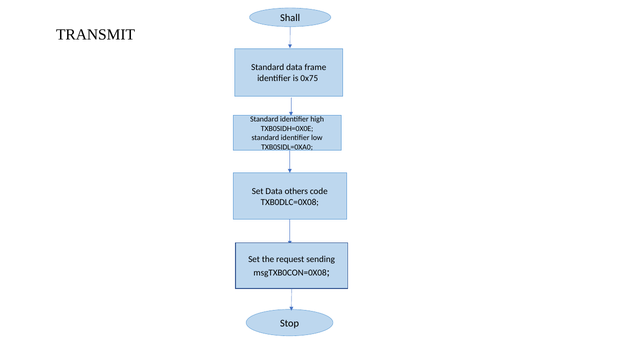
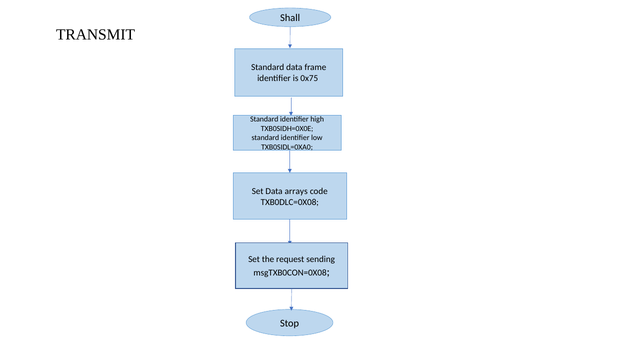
others: others -> arrays (296, 191)
